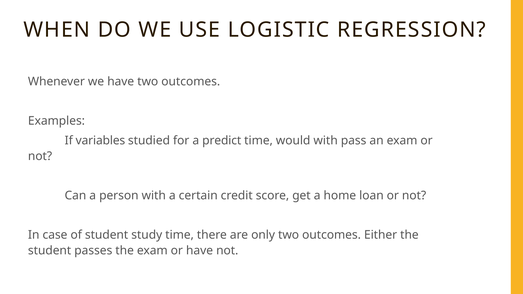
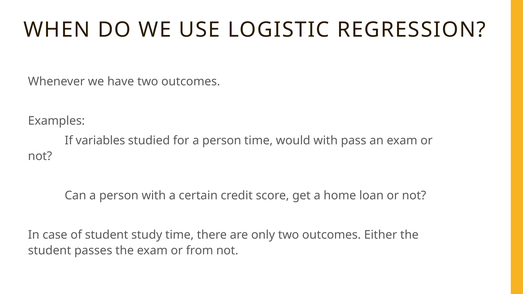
for a predict: predict -> person (222, 141)
or have: have -> from (200, 251)
